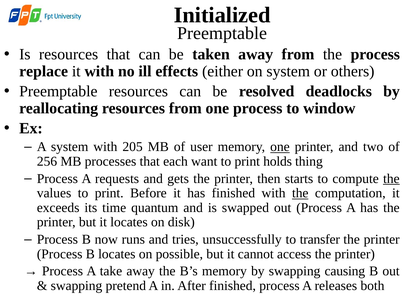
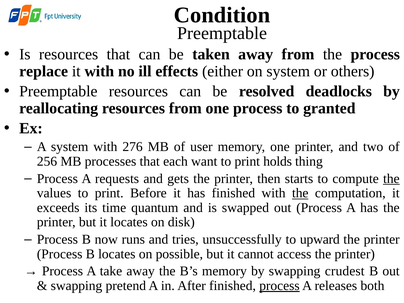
Initialized: Initialized -> Condition (222, 15)
window: window -> granted (329, 108)
205: 205 -> 276 (133, 147)
one underline: present -> none (280, 147)
transfer: transfer -> upward (320, 239)
causing: causing -> crudest (345, 271)
process underline: none -> present (279, 286)
